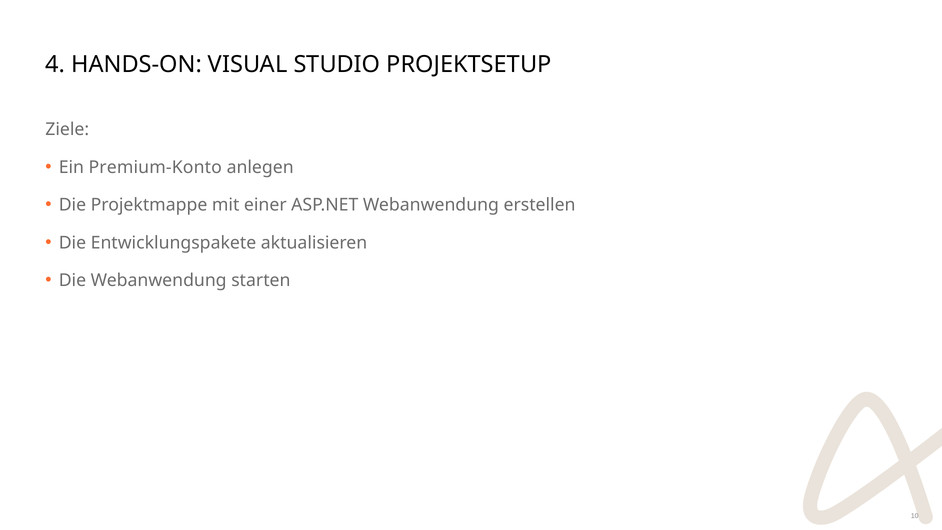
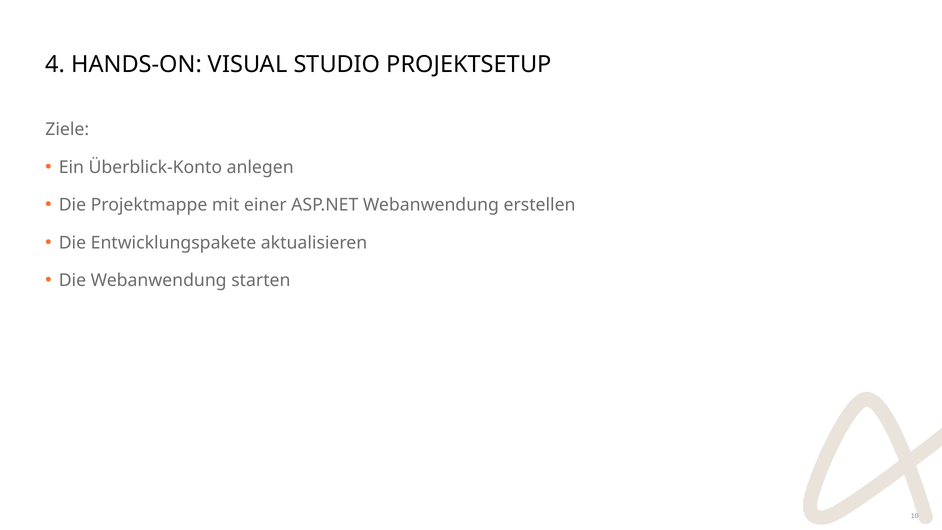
Premium-Konto: Premium-Konto -> Überblick-Konto (155, 167)
